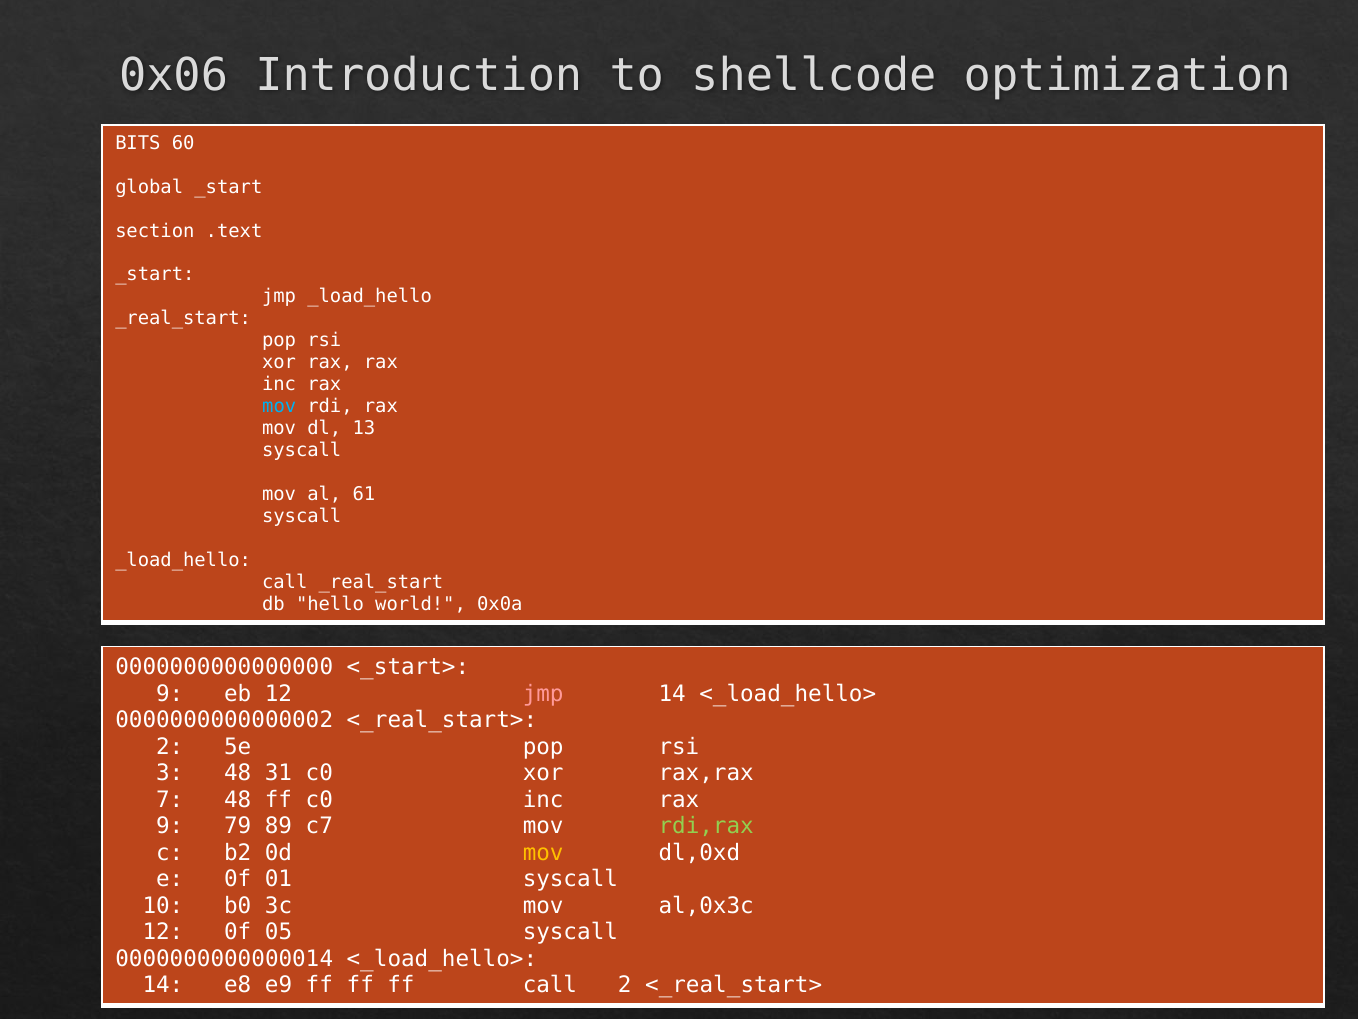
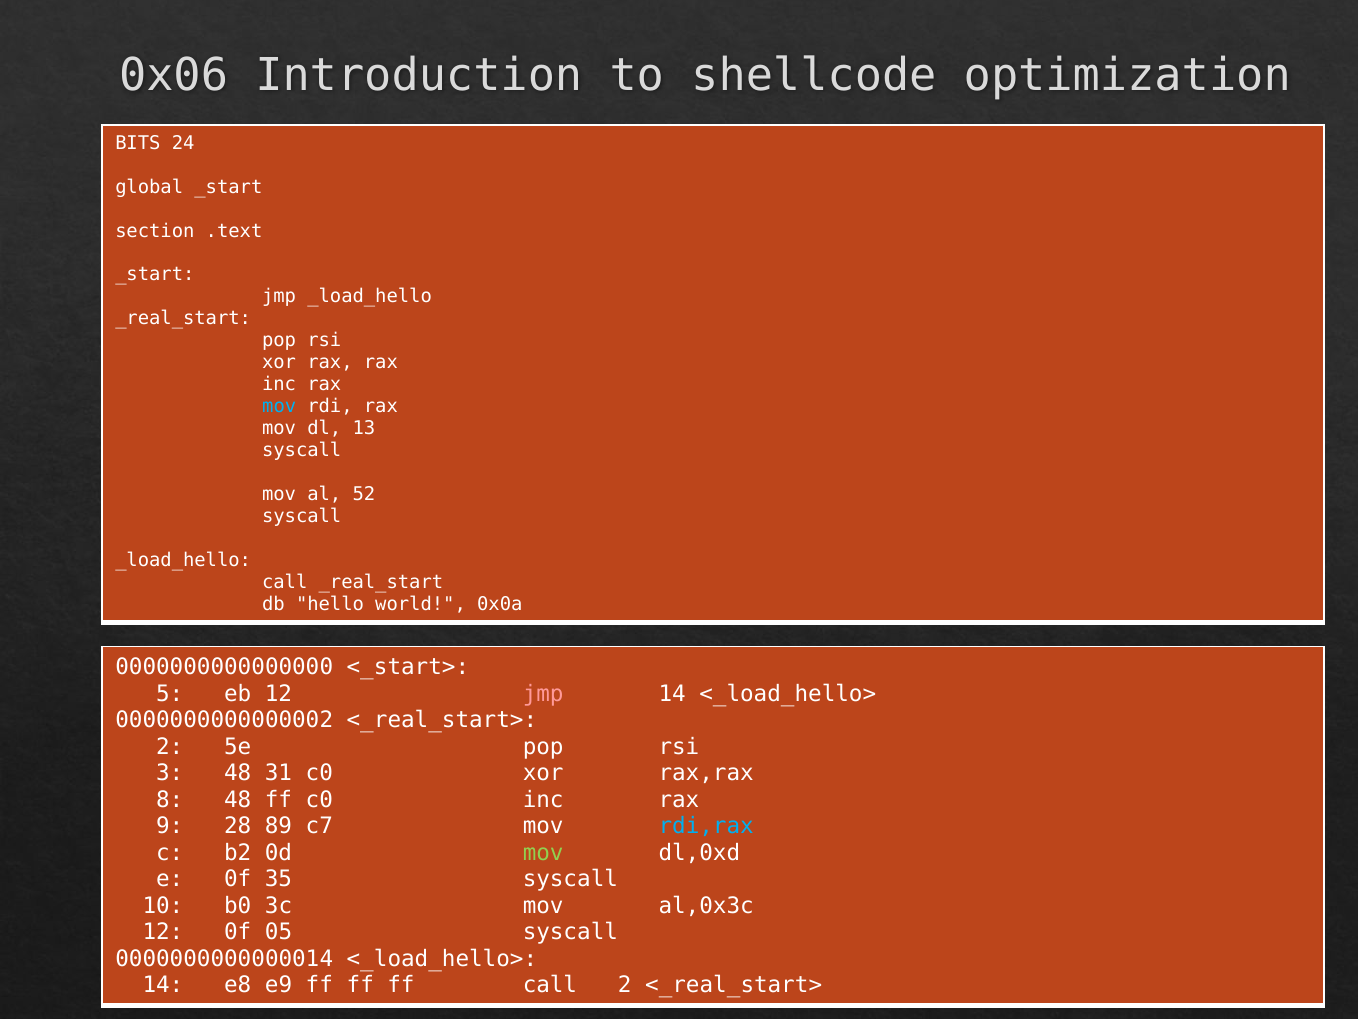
60: 60 -> 24 (183, 143)
61: 61 -> 52 (364, 494)
9: 9 -> 5 (170, 693)
7: 7 -> 8 (170, 799)
79: 79 -> 28 (238, 826)
rdi,rax colour: light green -> light blue (706, 826)
mov colour: yellow -> light green (543, 852)
01: 01 -> 35 (278, 879)
